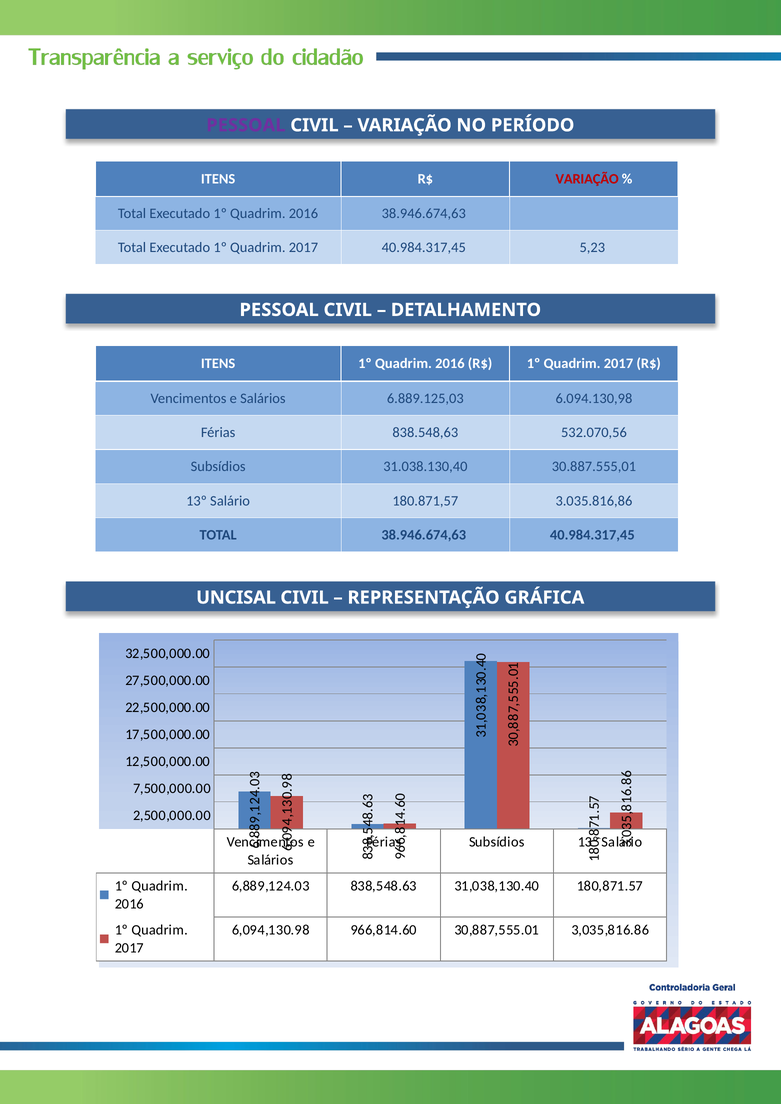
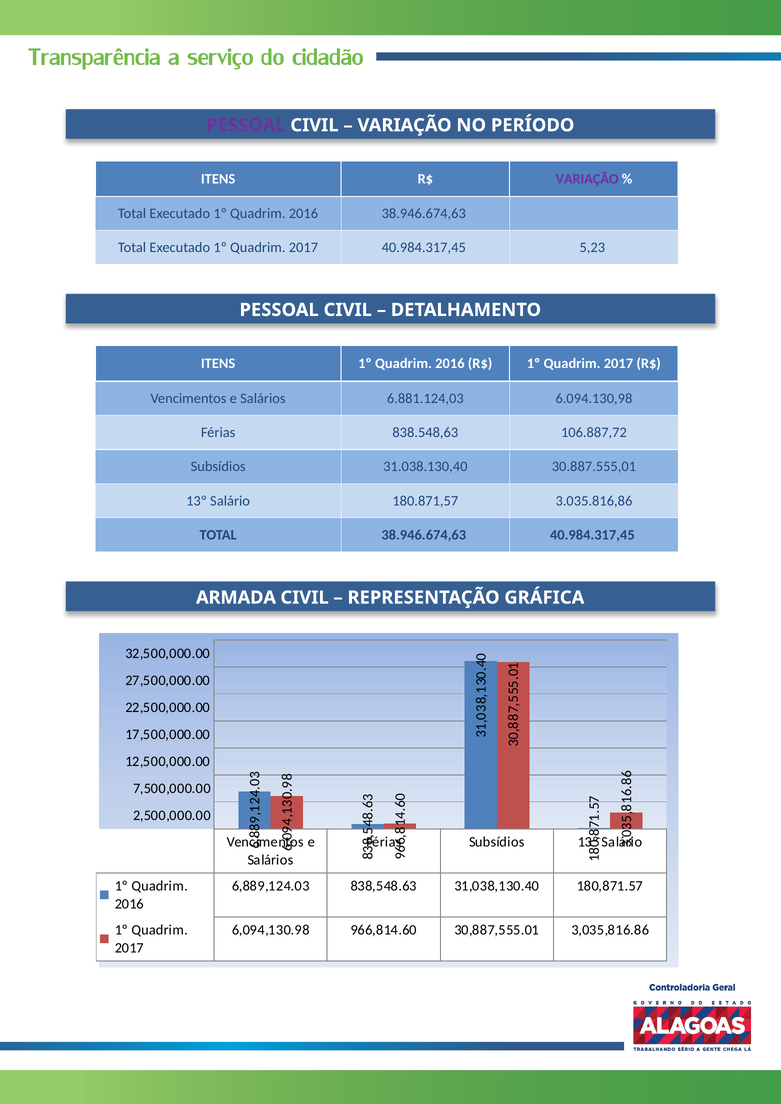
VARIAÇÃO colour: red -> purple (587, 179)
6.889.125,03: 6.889.125,03 -> 6.881.124,03 (425, 399)
532.070,56: 532.070,56 -> 106.887,72 (594, 433)
UNCISAL: UNCISAL -> ARMADA (236, 598)
